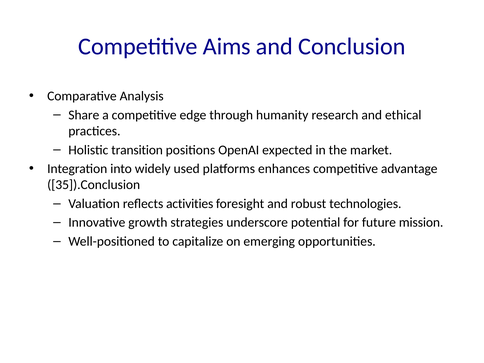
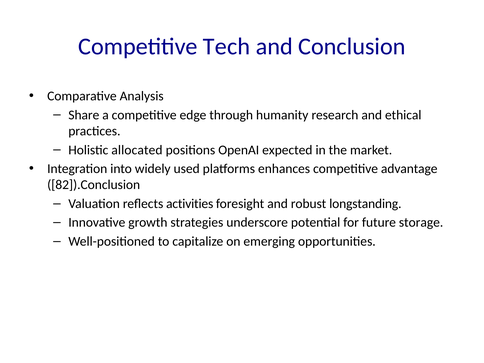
Aims: Aims -> Tech (227, 46)
transition: transition -> allocated (137, 150)
35]).Conclusion: 35]).Conclusion -> 82]).Conclusion (94, 185)
technologies: technologies -> longstanding (365, 204)
mission: mission -> storage (421, 223)
